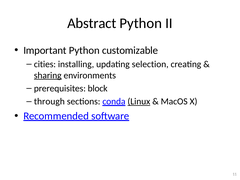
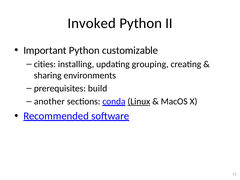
Abstract: Abstract -> Invoked (92, 23)
selection: selection -> grouping (150, 64)
sharing underline: present -> none (48, 75)
block: block -> build (98, 88)
through: through -> another (49, 101)
